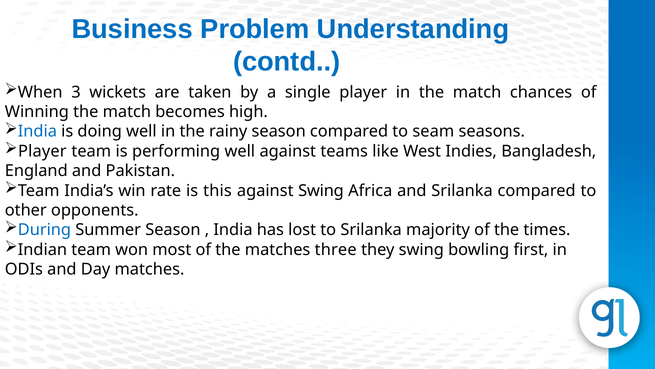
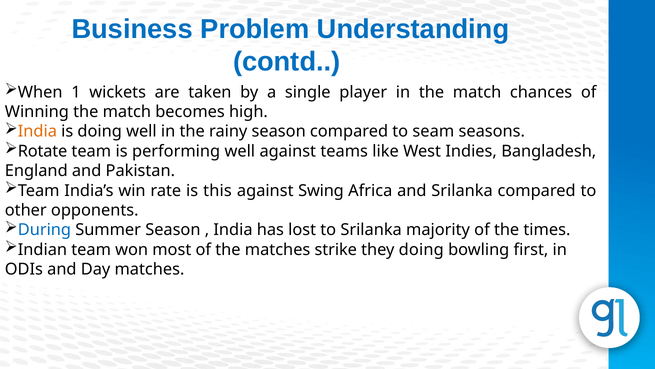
3: 3 -> 1 (76, 92)
India colour: blue -> orange (37, 131)
Player: Player -> Rotate (43, 151)
three: three -> strike (336, 249)
they swing: swing -> doing (421, 249)
